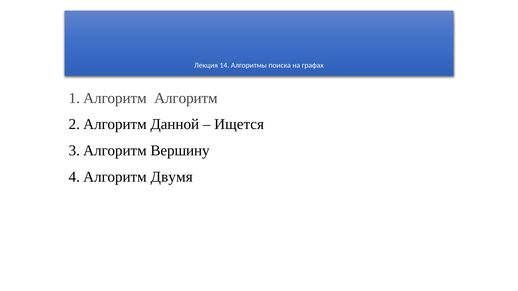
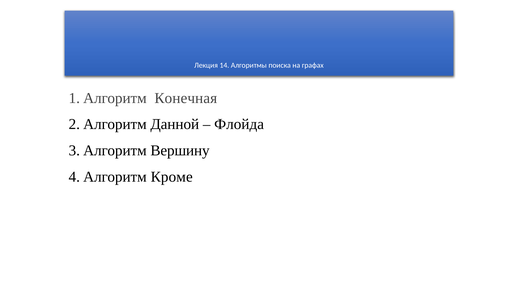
Алгоритм: Алгоритм -> Конечная (186, 98)
Ищется: Ищется -> Флойда (239, 124)
Двумя: Двумя -> Кроме (172, 177)
